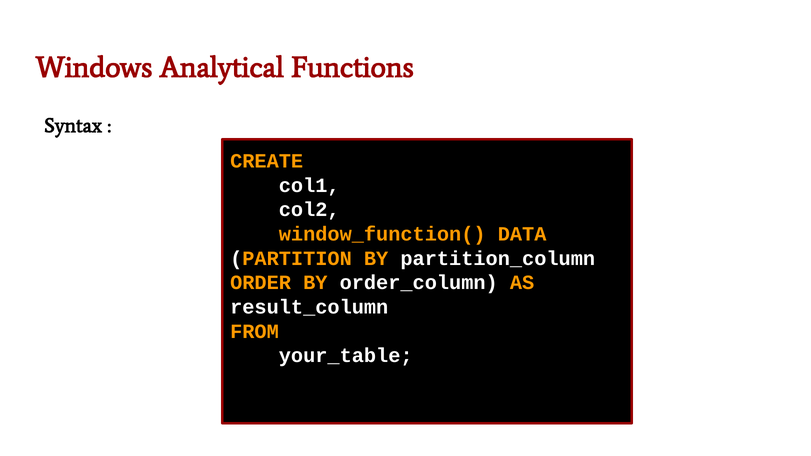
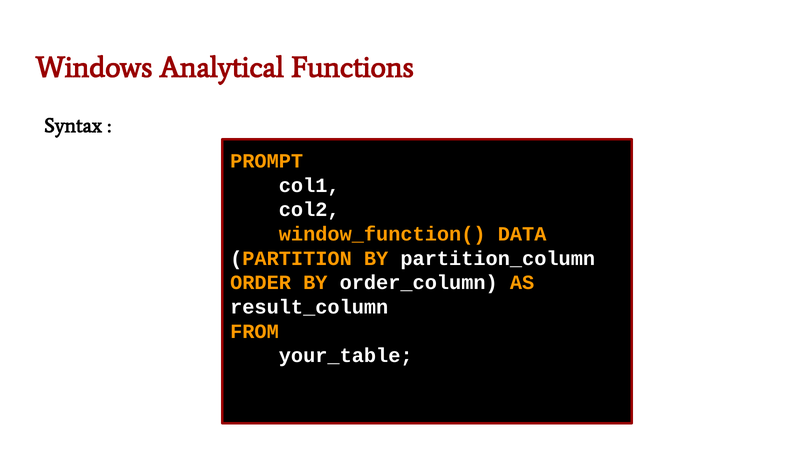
CREATE: CREATE -> PROMPT (267, 161)
